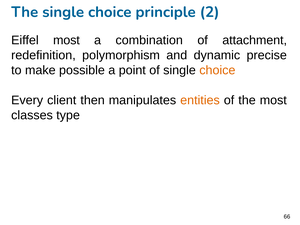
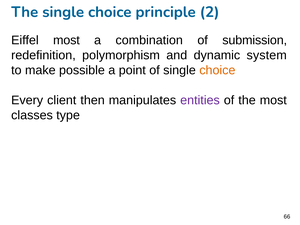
attachment: attachment -> submission (255, 40)
precise: precise -> system (267, 55)
entities colour: orange -> purple (200, 100)
